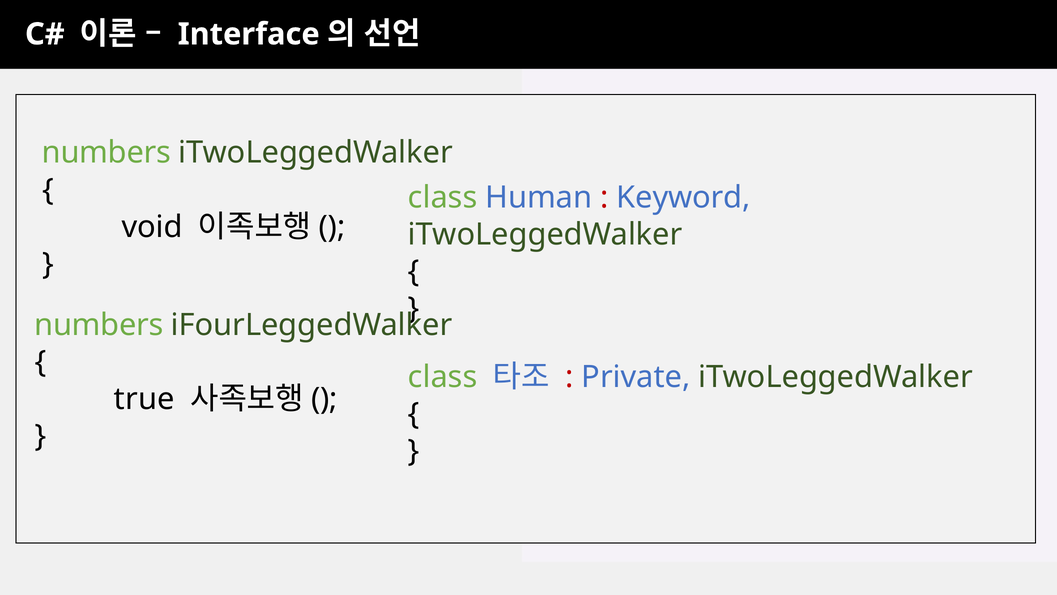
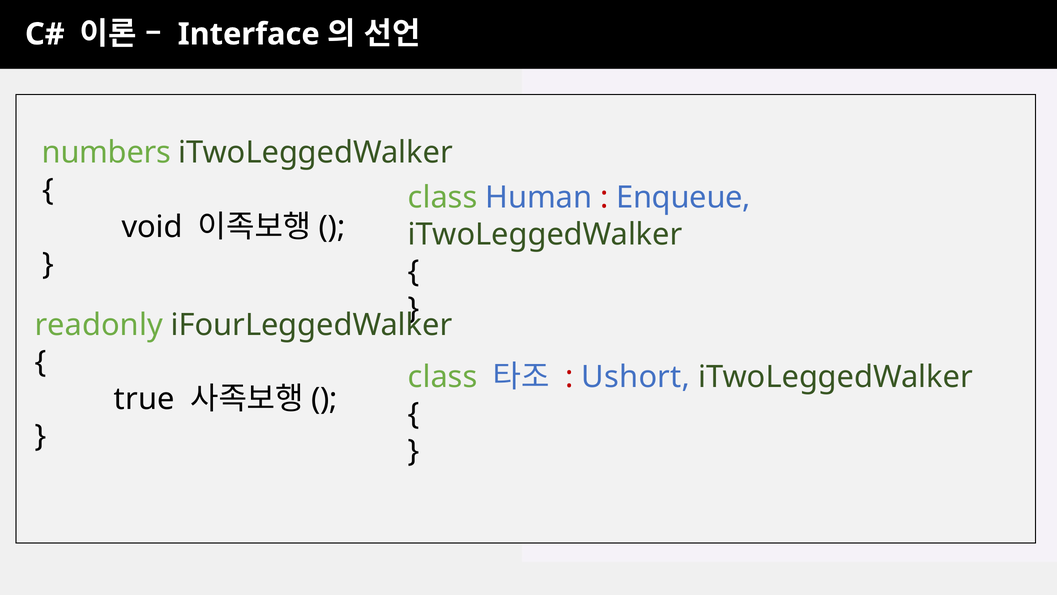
Keyword: Keyword -> Enqueue (683, 197)
numbers: numbers -> readonly (99, 325)
Private: Private -> Ushort (636, 377)
